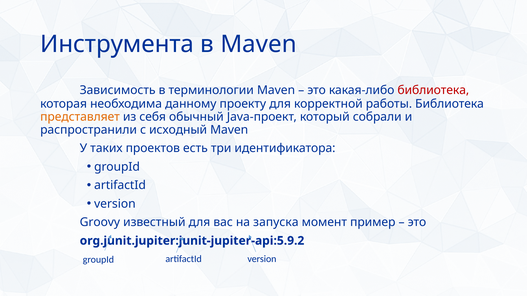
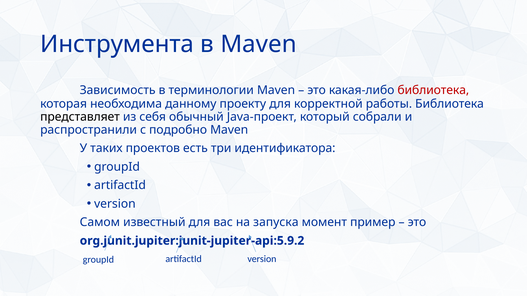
представляет colour: orange -> black (80, 117)
исходный: исходный -> подробно (178, 130)
Groovy: Groovy -> Самом (100, 223)
